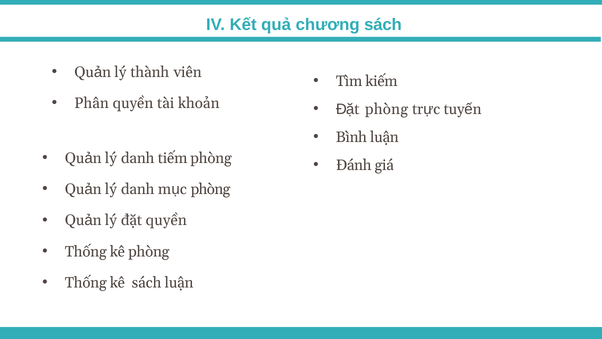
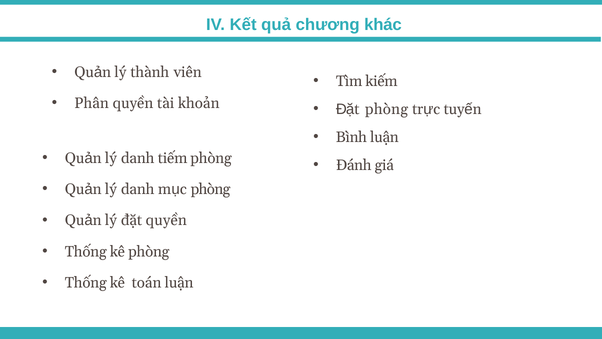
chương sách: sách -> khác (383, 25)
kê sách: sách -> toán (147, 282)
